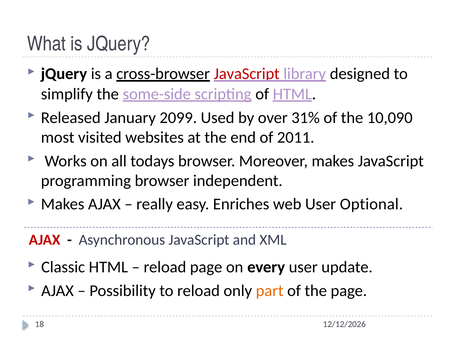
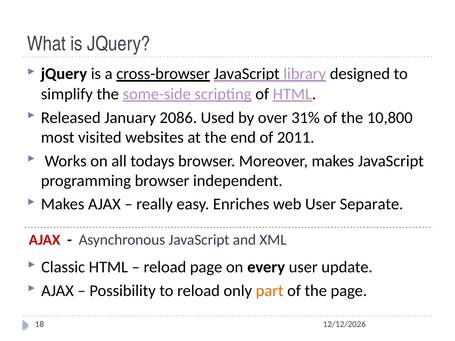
JavaScript colour: red -> black (247, 74)
2099: 2099 -> 2086 (178, 118)
10,090: 10,090 -> 10,800 (390, 118)
Optional: Optional -> Separate (372, 204)
